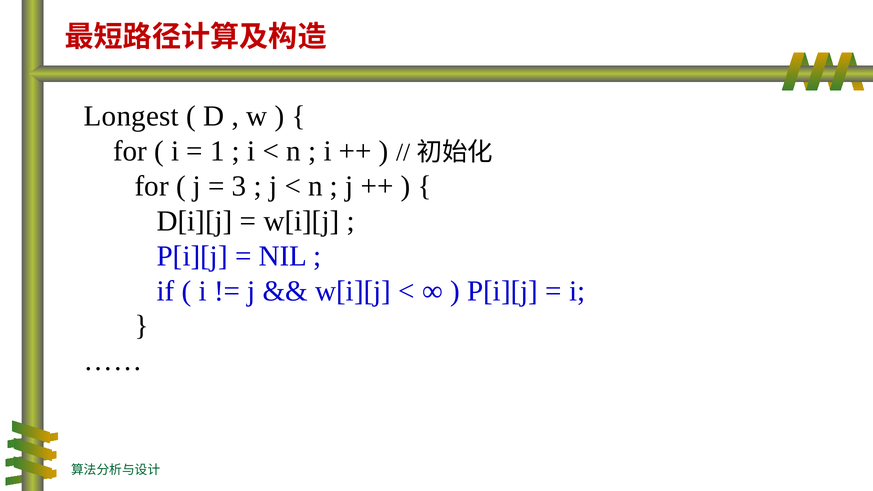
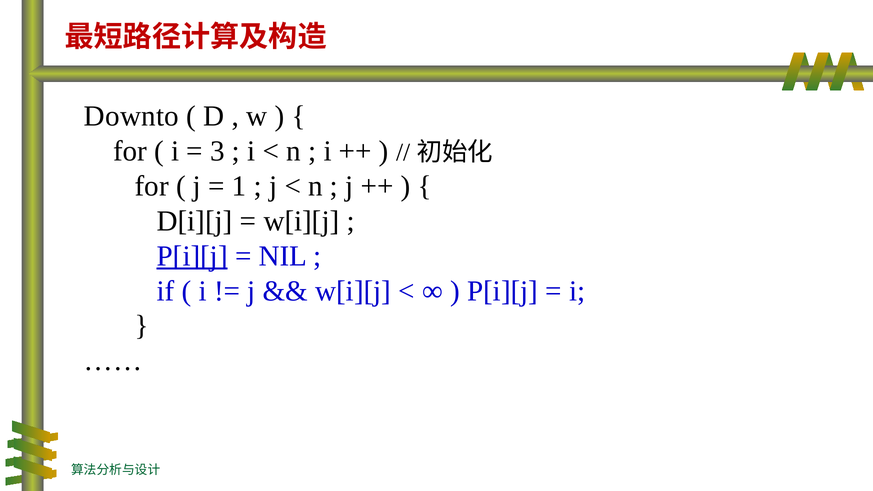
Longest: Longest -> Downto (131, 116)
1: 1 -> 3 (217, 151)
3: 3 -> 1 (239, 186)
P[i][j underline: none -> present (192, 256)
